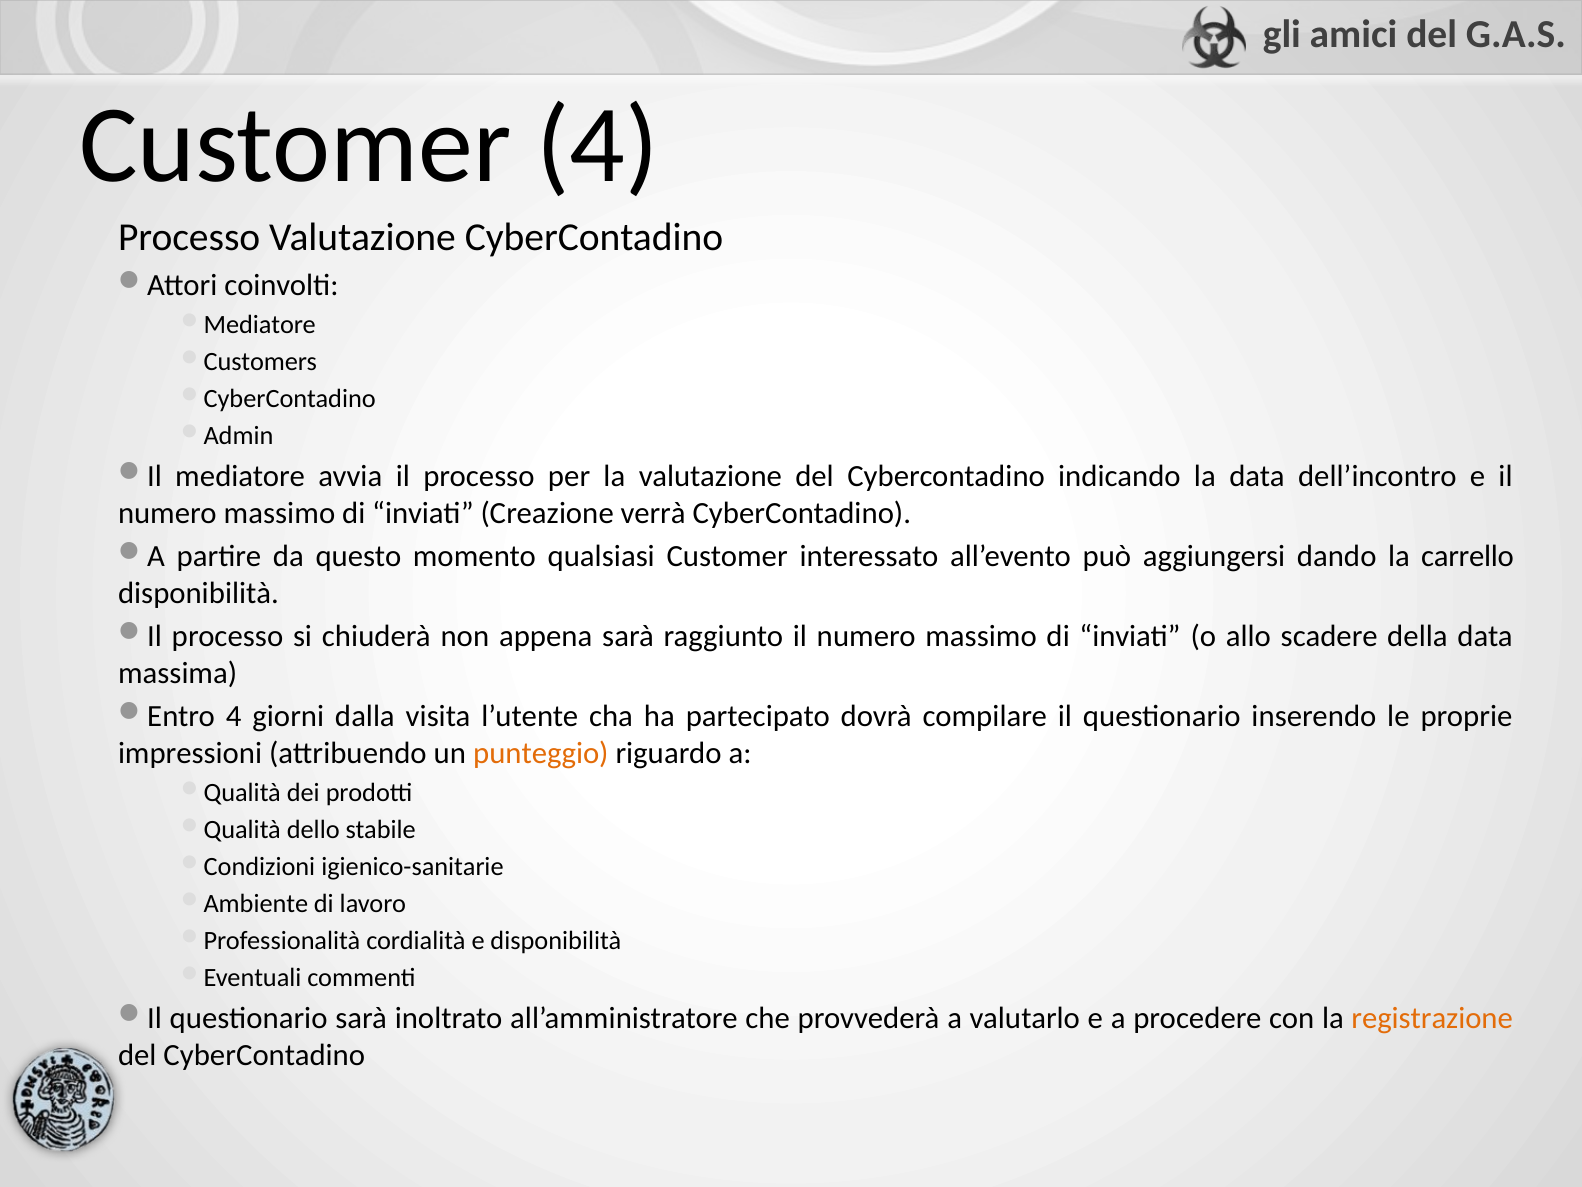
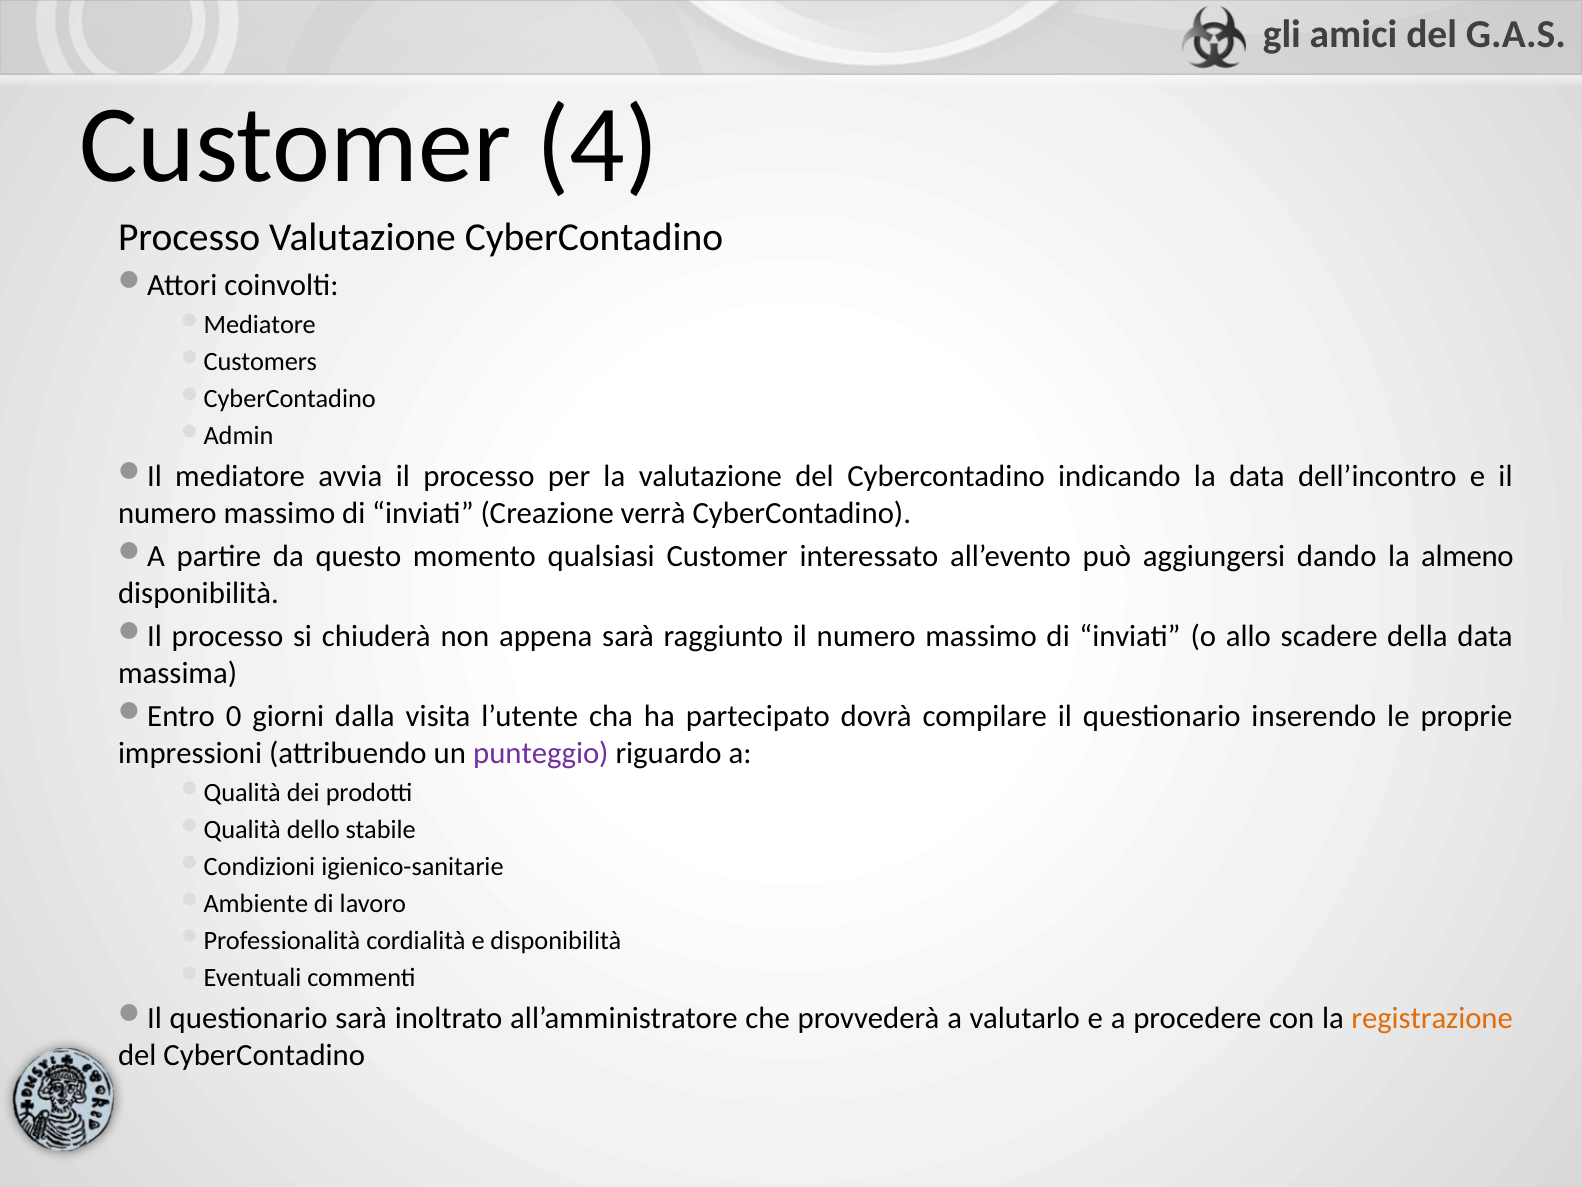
carrello: carrello -> almeno (1467, 556)
4: 4 -> 0 (234, 716)
punteggio colour: orange -> purple (541, 753)
